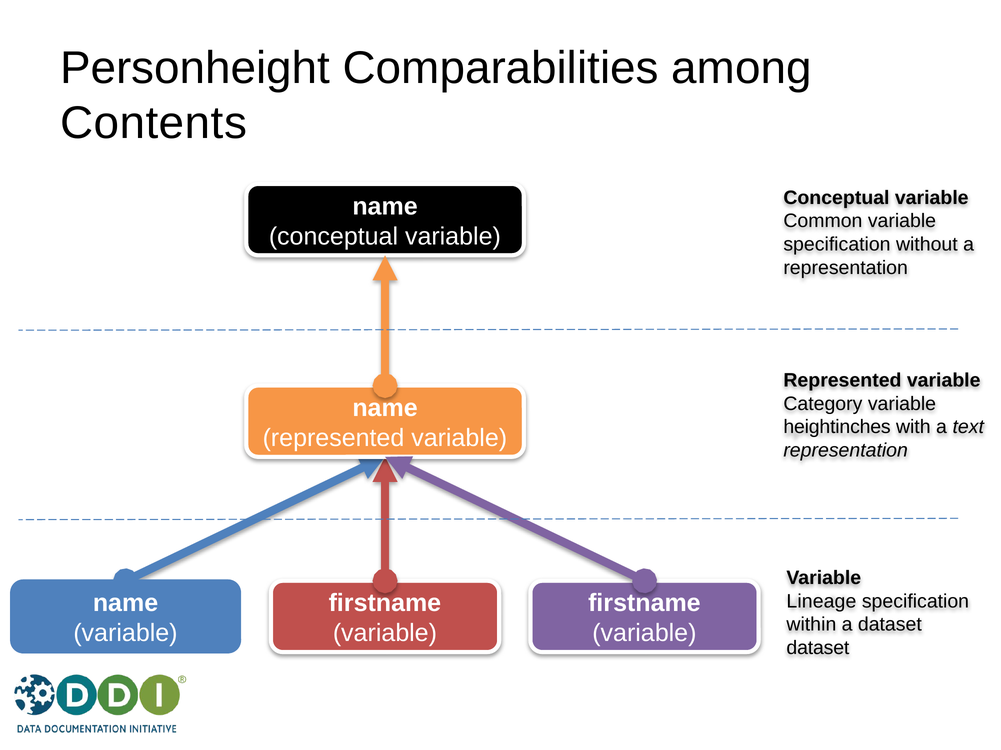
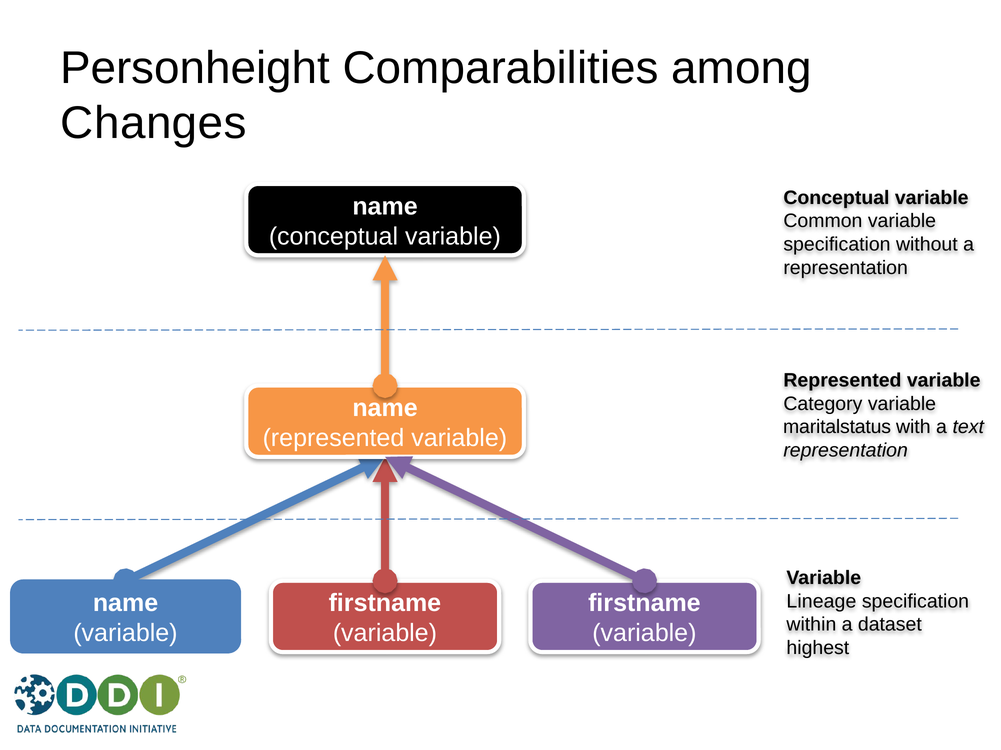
Contents: Contents -> Changes (154, 123)
heightinches: heightinches -> maritalstatus (837, 427)
dataset: dataset -> highest (818, 649)
